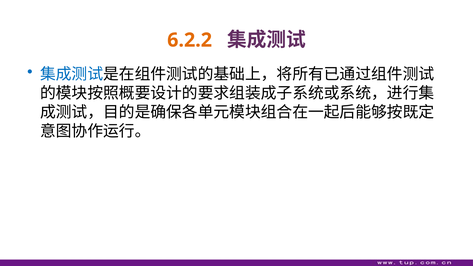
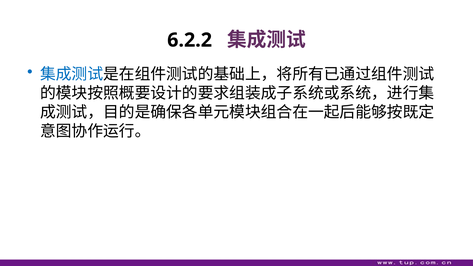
6.2.2 colour: orange -> black (190, 40)
